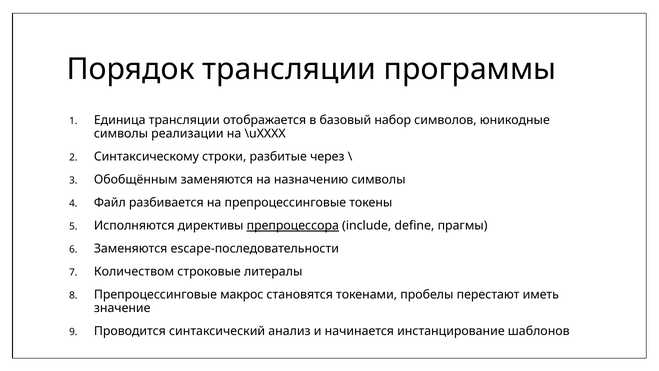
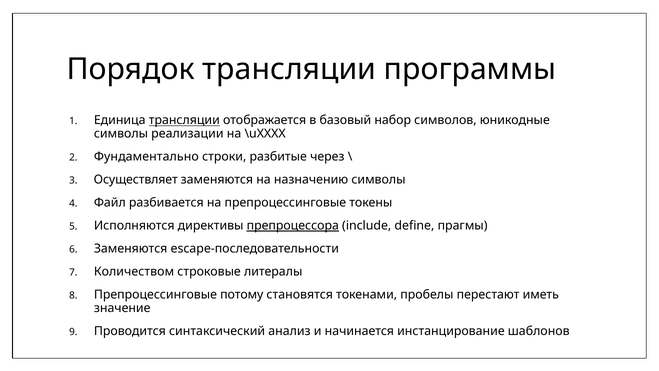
трансляции underline: none -> present (184, 120)
Синтаксическому: Синтаксическому -> Фундаментально (146, 157)
Обобщённым: Обобщённым -> Осуществляет (136, 180)
макрос: макрос -> потому (242, 294)
